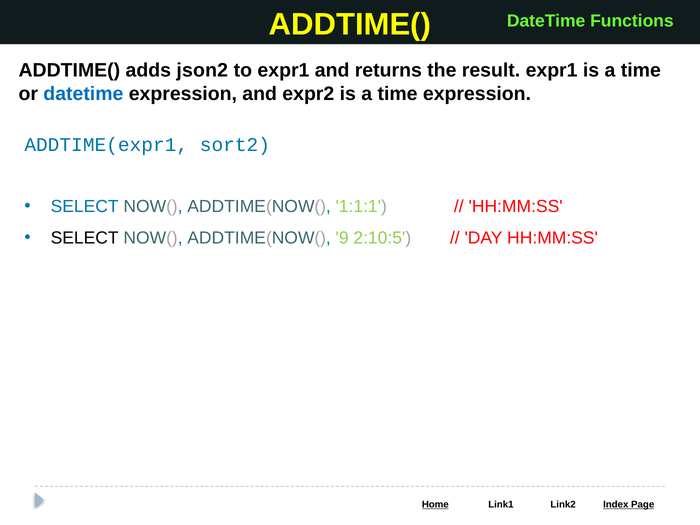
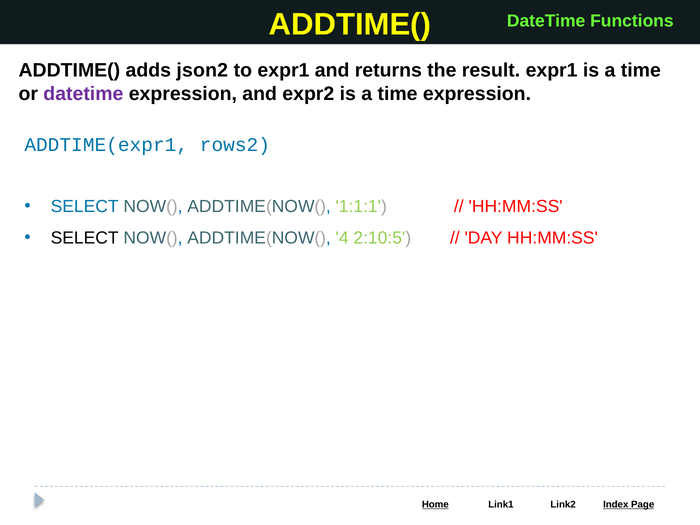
datetime colour: blue -> purple (83, 94)
sort2: sort2 -> rows2 (235, 145)
9: 9 -> 4 (342, 238)
